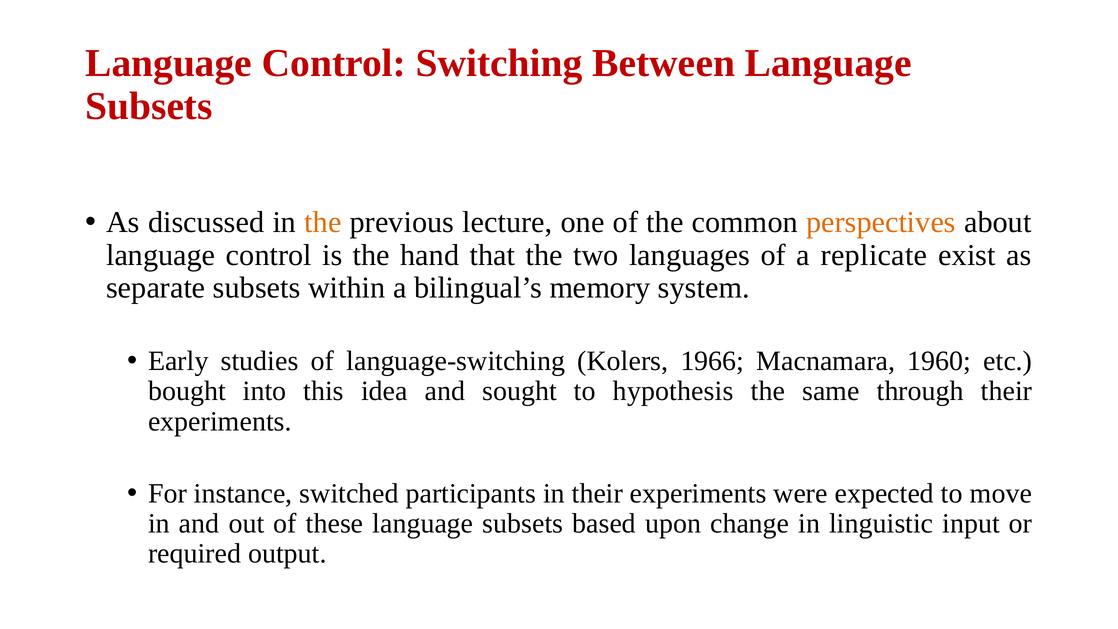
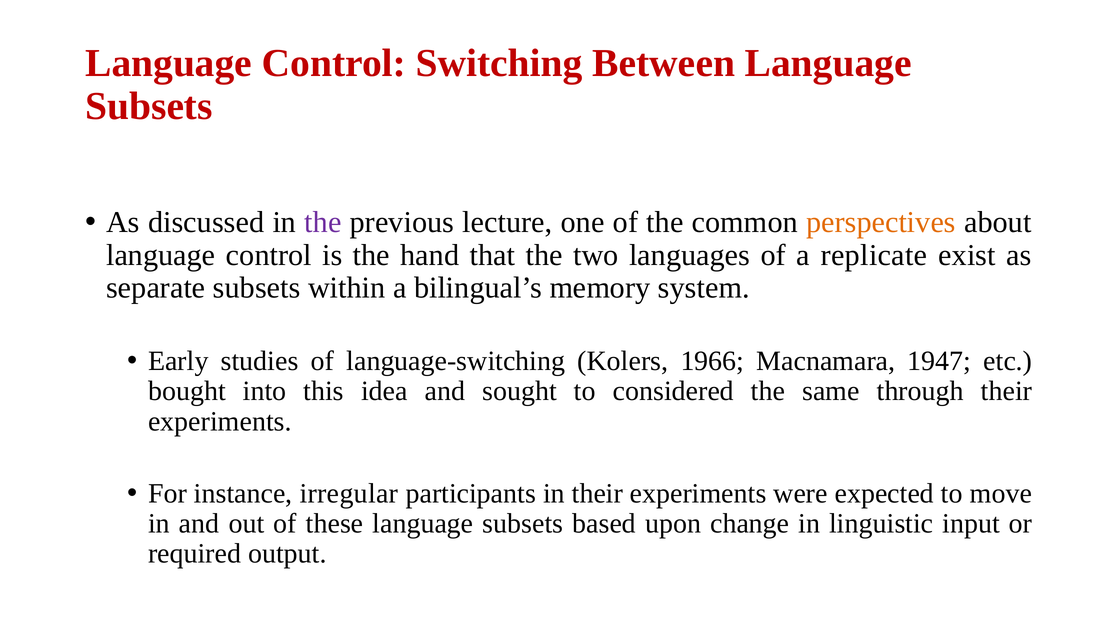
the colour: orange -> purple (323, 222)
1960: 1960 -> 1947 (939, 361)
hypothesis: hypothesis -> considered (673, 391)
switched: switched -> irregular (349, 493)
